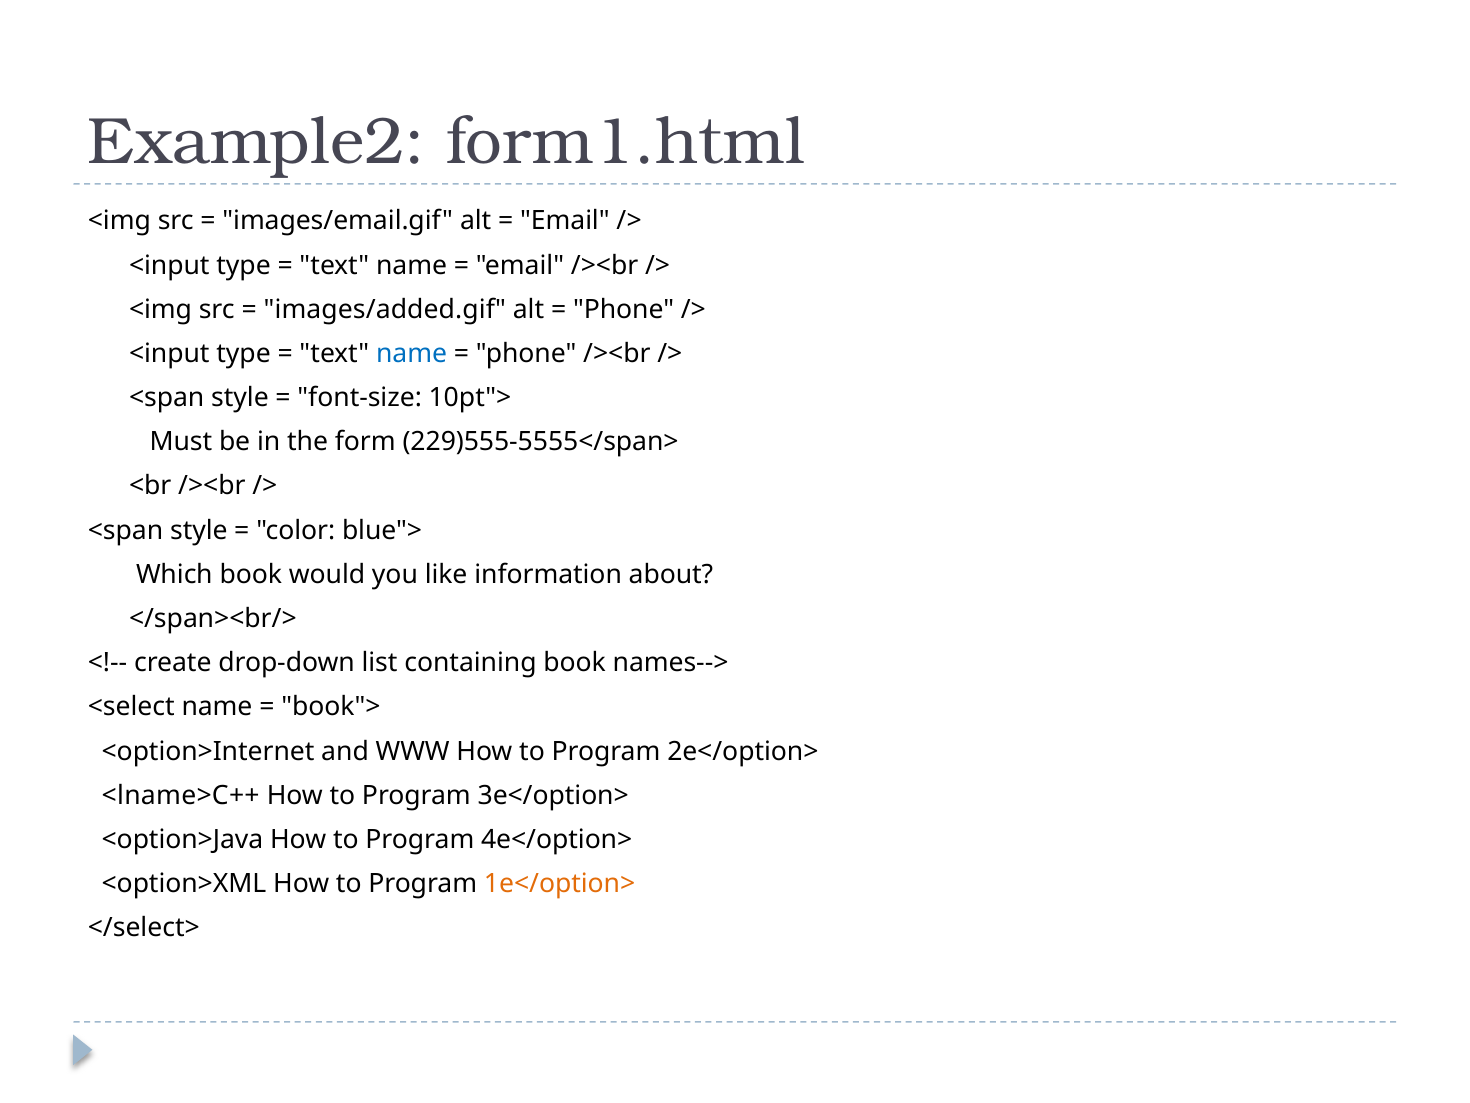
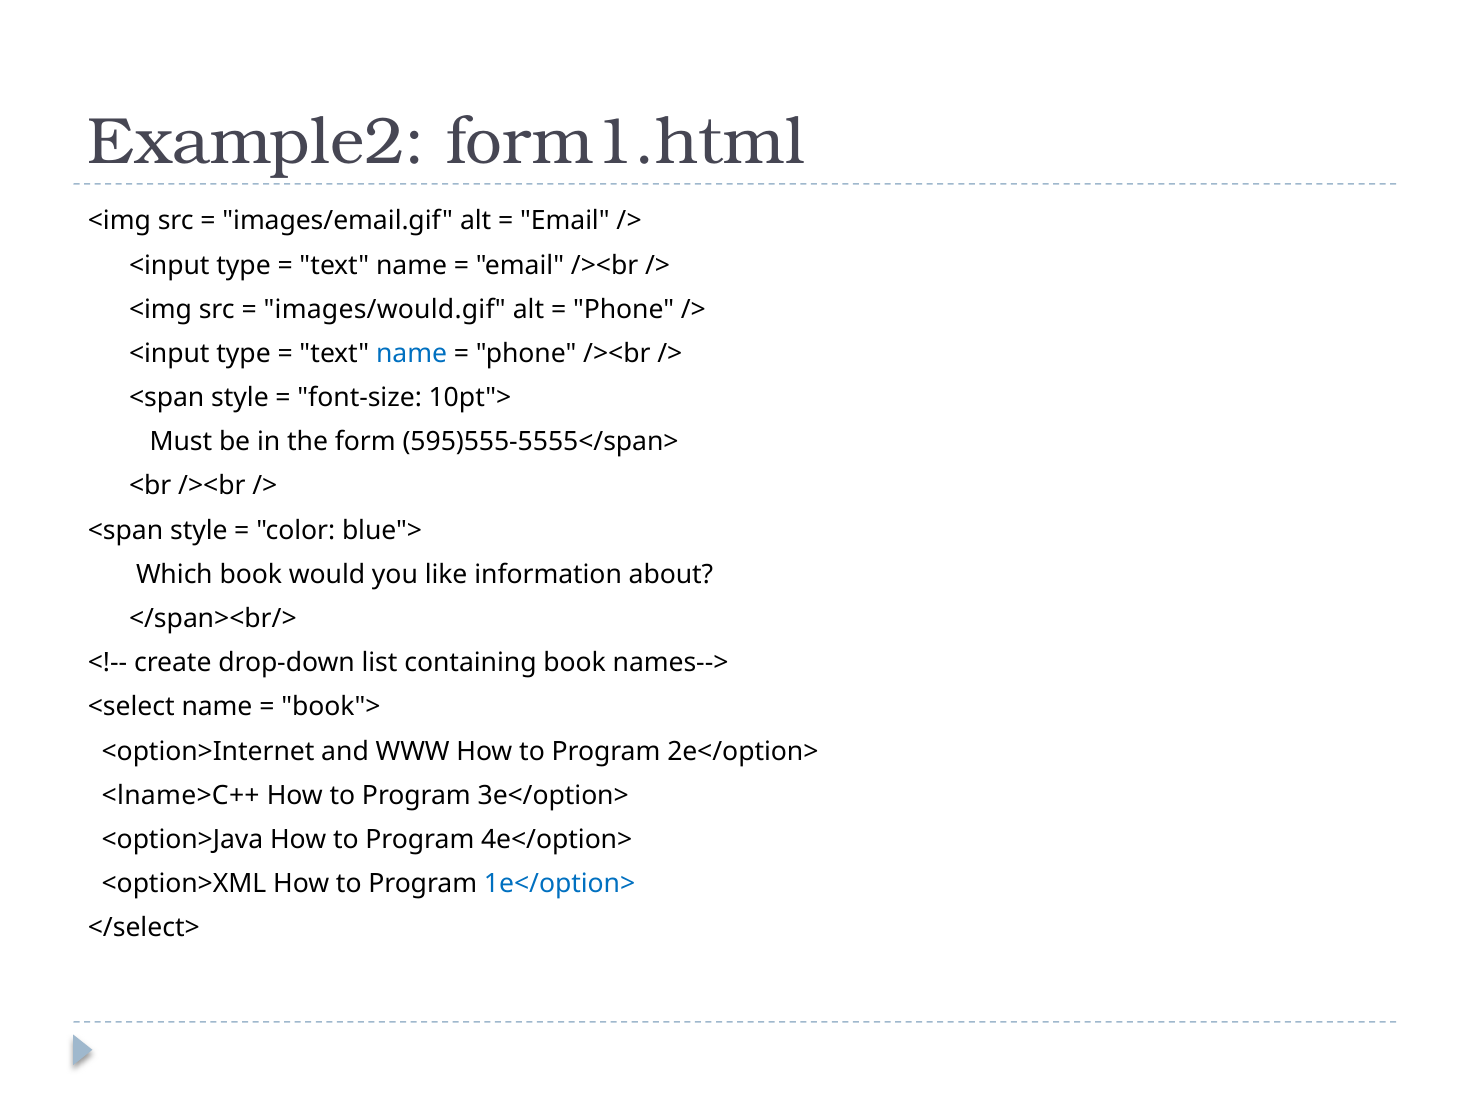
images/added.gif: images/added.gif -> images/would.gif (385, 309)
229)555-5555</span>: 229)555-5555</span> -> 595)555-5555</span> (541, 442)
1e</option> colour: orange -> blue (560, 883)
